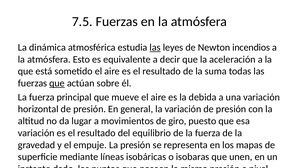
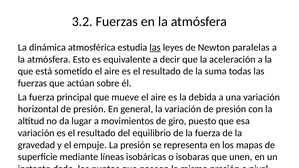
7.5: 7.5 -> 3.2 (82, 22)
incendios: incendios -> paralelas (251, 47)
que underline: present -> none (57, 83)
